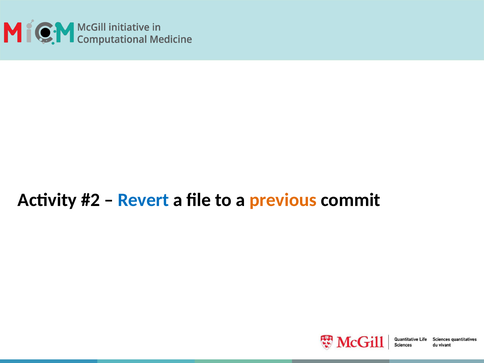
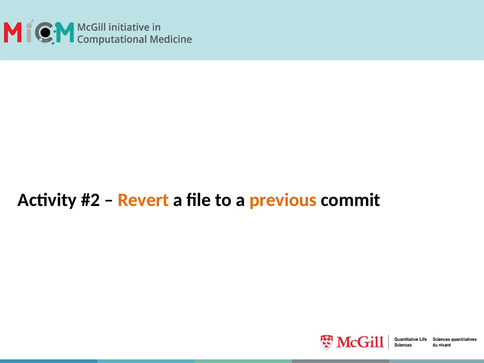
Revert colour: blue -> orange (143, 200)
